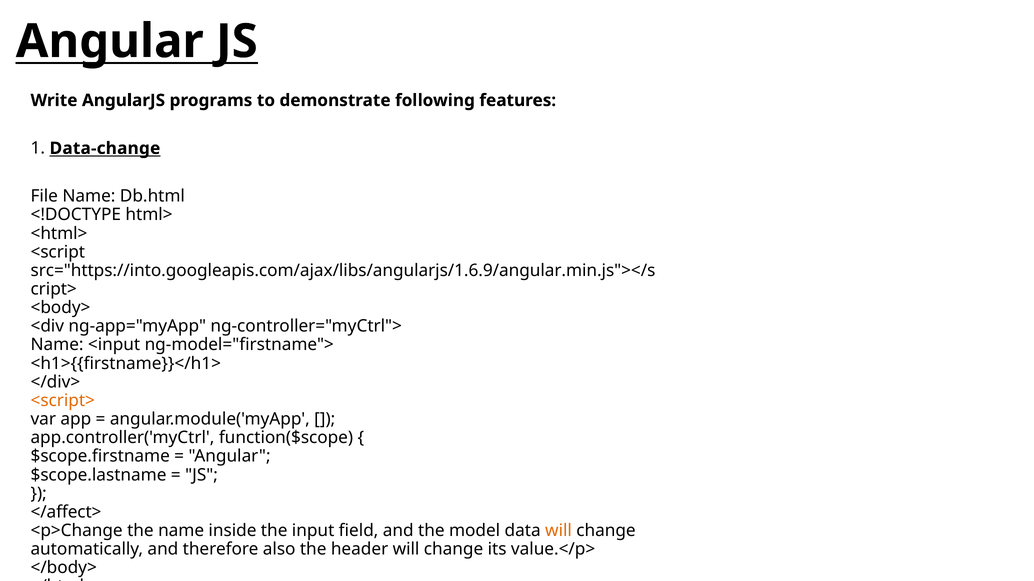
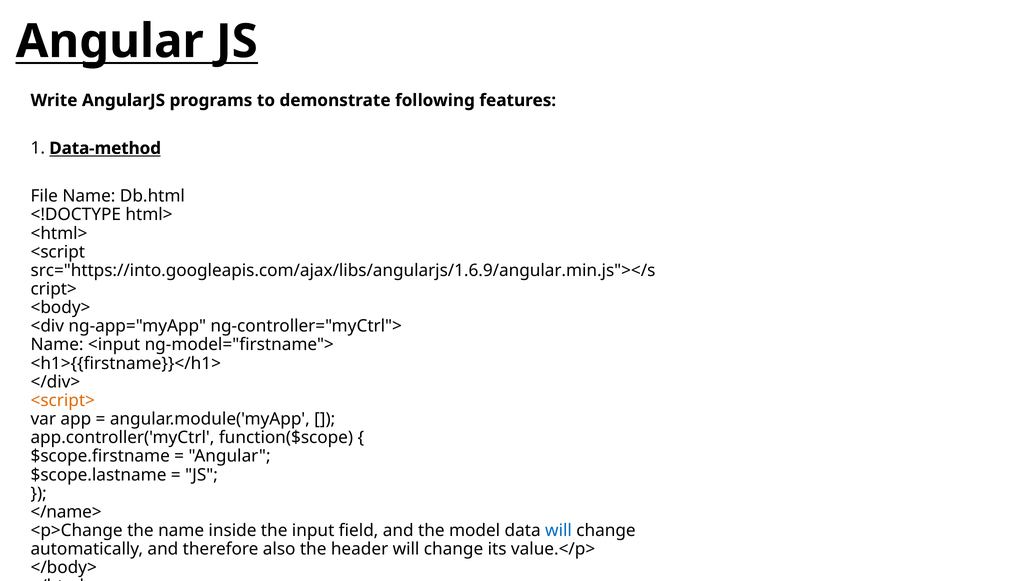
Data-change: Data-change -> Data-method (105, 148)
</affect>: </affect> -> </name> (66, 513)
will colour: orange -> blue (559, 531)
